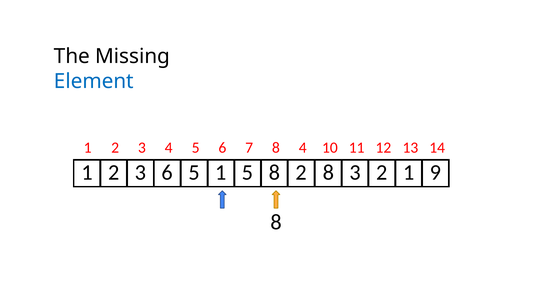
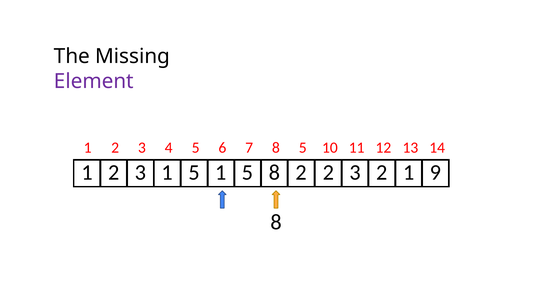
Element colour: blue -> purple (94, 81)
8 4: 4 -> 5 (303, 147)
3 6: 6 -> 1 (167, 172)
2 8: 8 -> 2 (328, 172)
